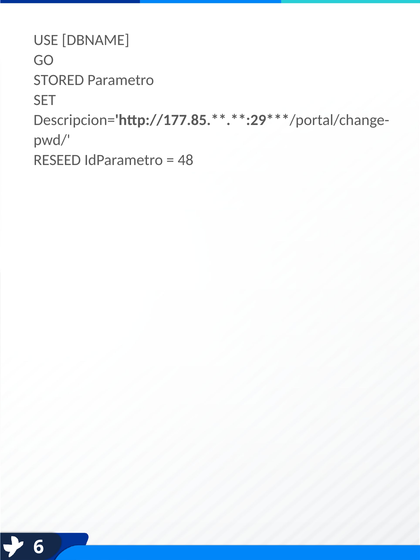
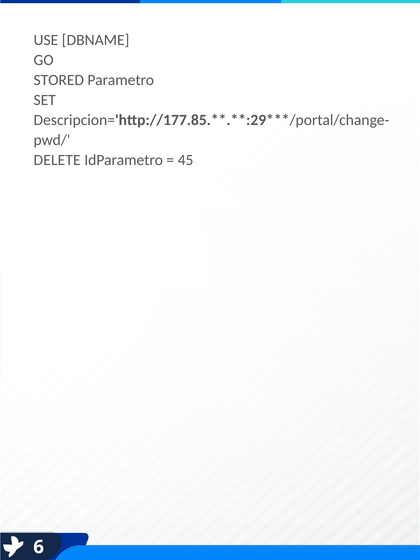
RESEED: RESEED -> DELETE (57, 160)
48: 48 -> 45 (186, 160)
